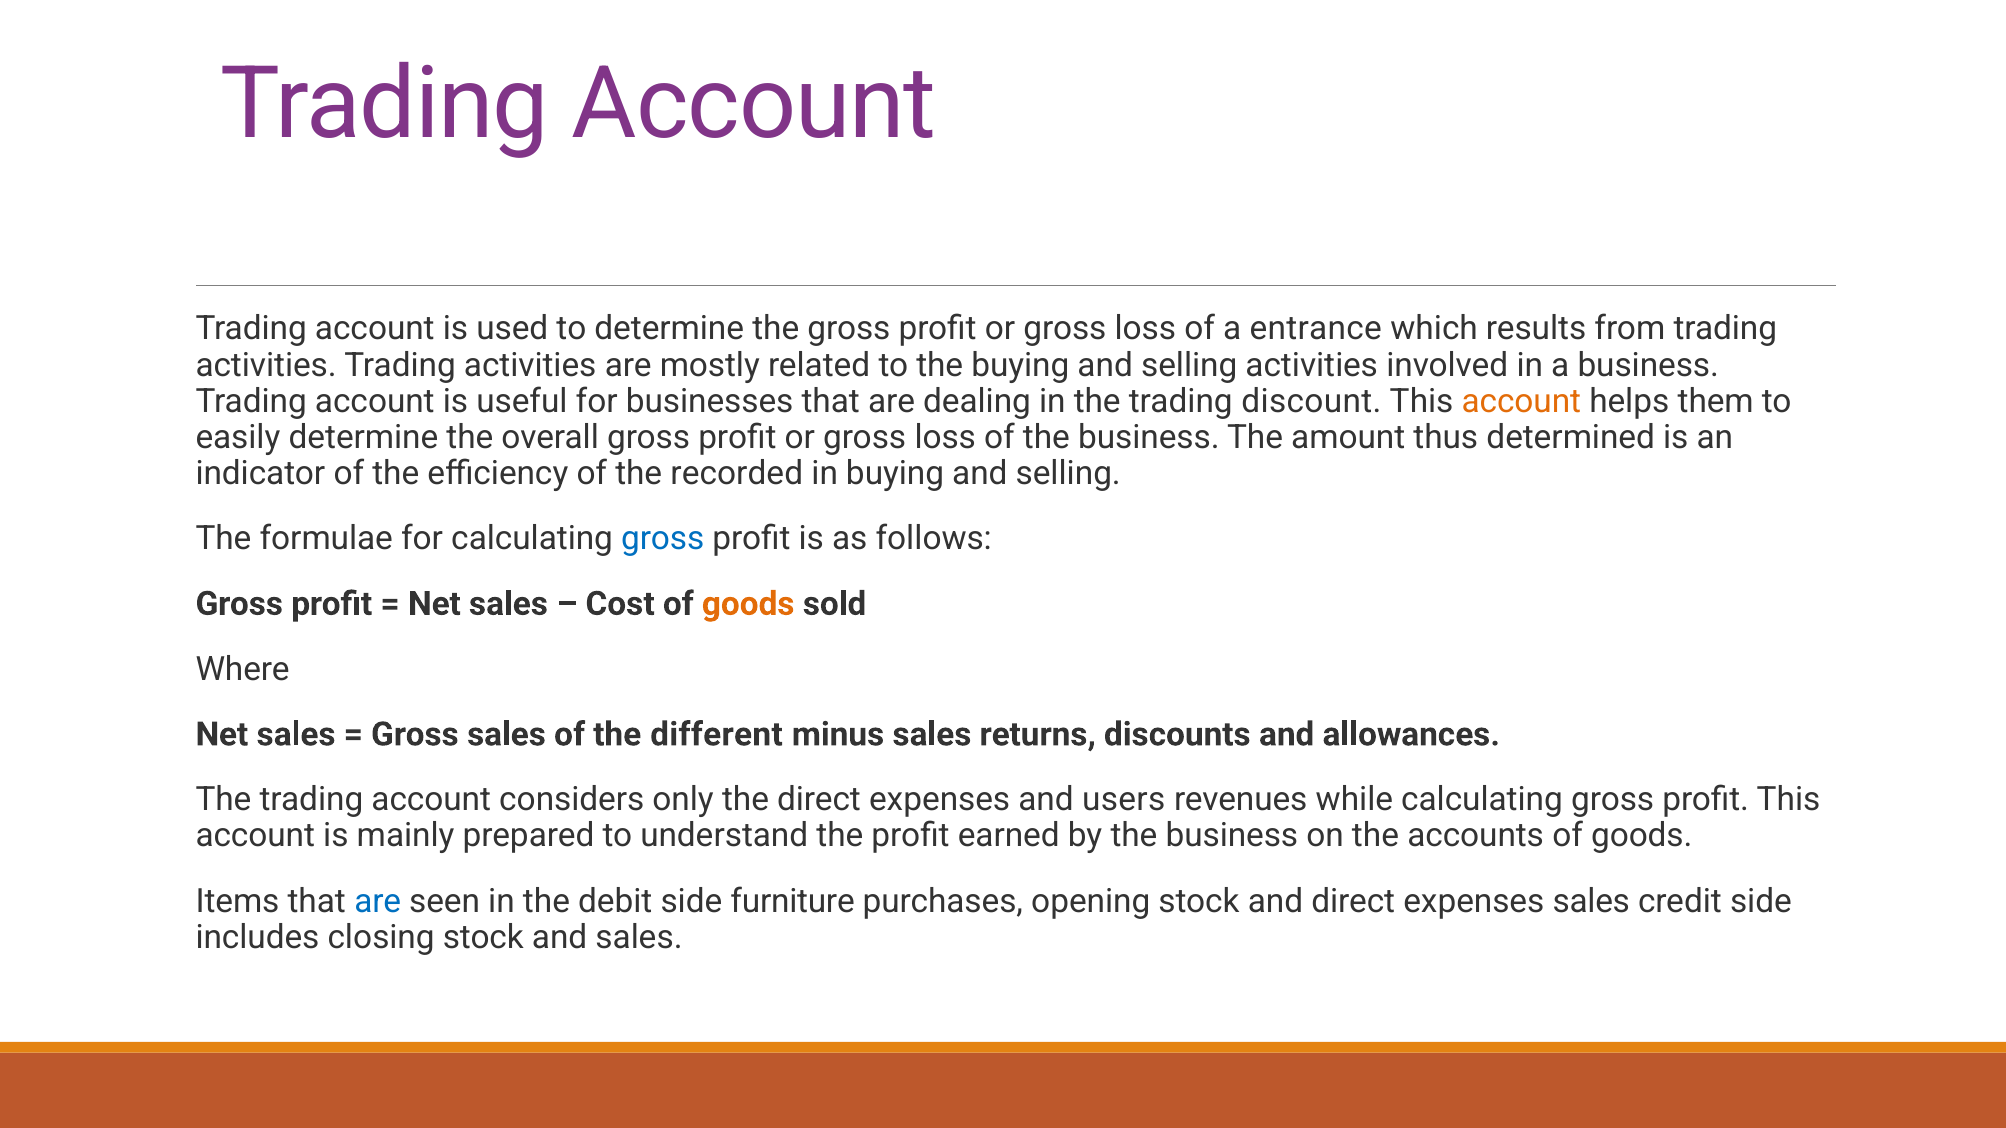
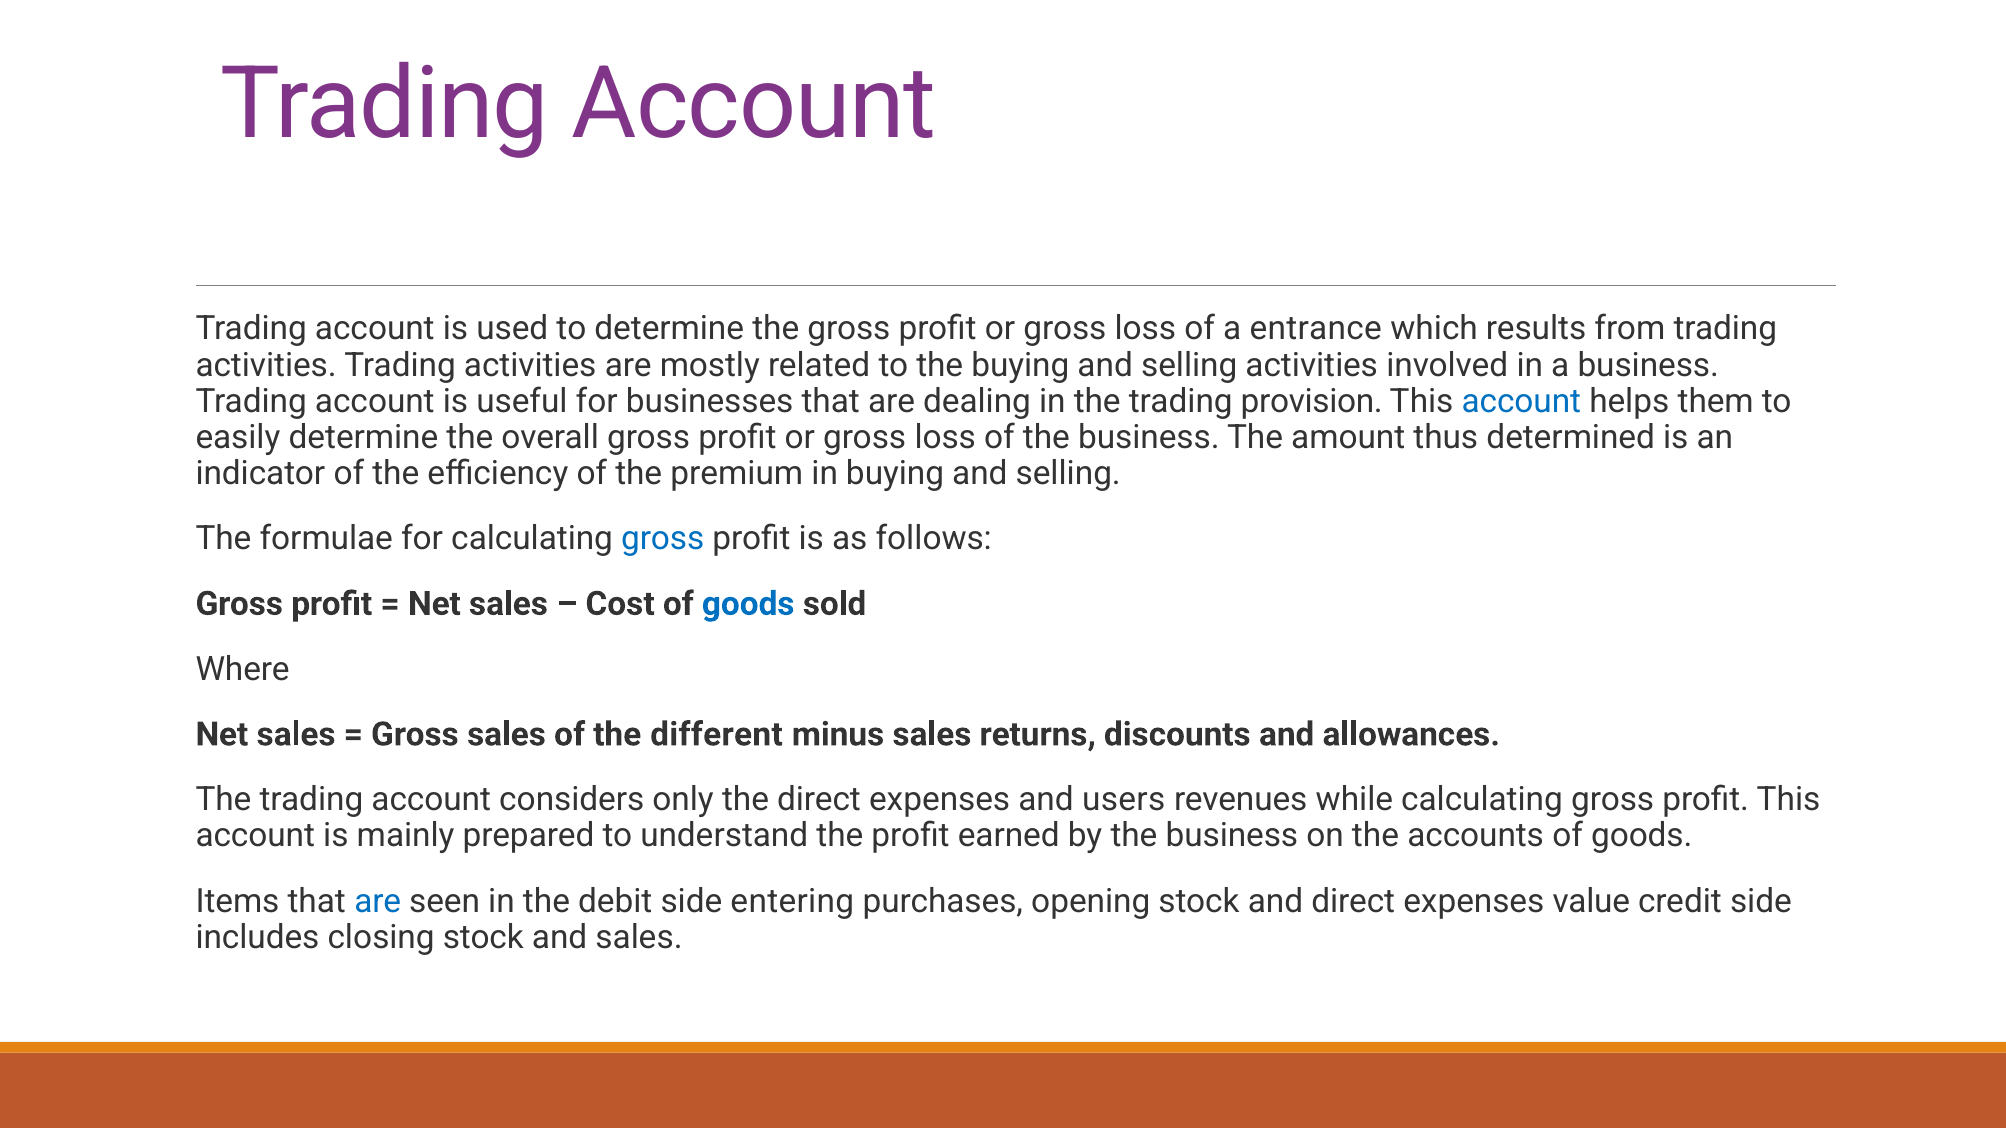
discount: discount -> provision (1312, 401)
account colour: orange -> blue (1521, 401)
recorded: recorded -> premium (737, 473)
goods colour: orange -> blue (748, 604)
furniture: furniture -> entering (792, 901)
expenses sales: sales -> value (1591, 901)
